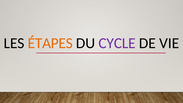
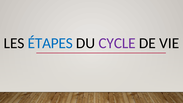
ÉTAPES colour: orange -> blue (50, 43)
